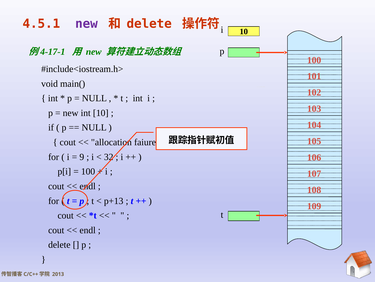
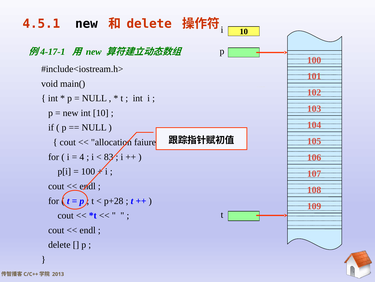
new colour: purple -> black (86, 24)
9: 9 -> 4 (82, 157)
32: 32 -> 83 (109, 157)
p+13: p+13 -> p+28 (114, 200)
